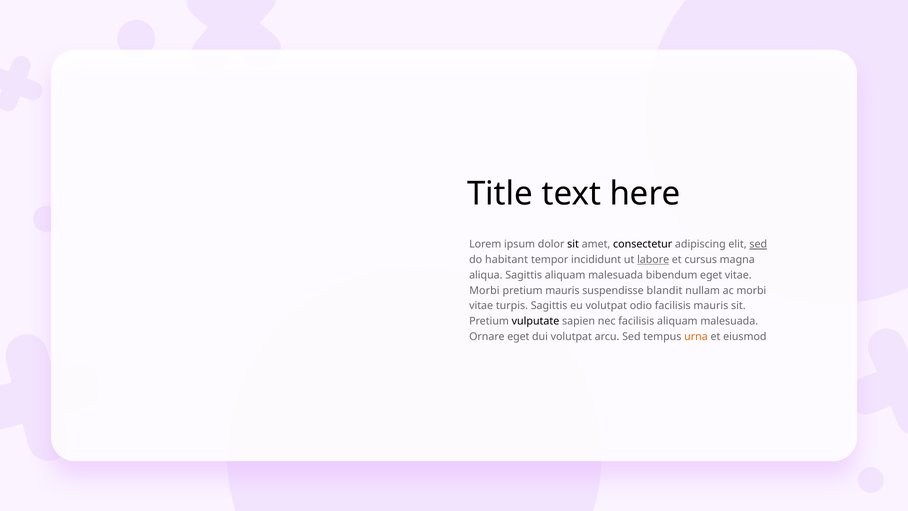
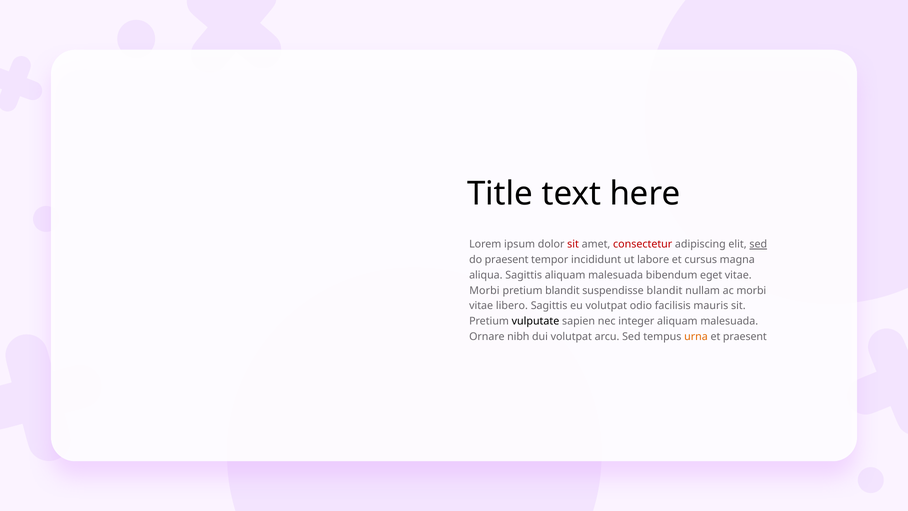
sit colour: black -> red (573, 244)
consectetur colour: black -> red (643, 244)
do habitant: habitant -> praesent (507, 260)
labore underline: present -> none (653, 260)
pretium mauris: mauris -> blandit (562, 290)
turpis: turpis -> libero (512, 306)
nec facilisis: facilisis -> integer (636, 321)
Ornare eget: eget -> nibh (518, 336)
et eiusmod: eiusmod -> praesent (745, 336)
